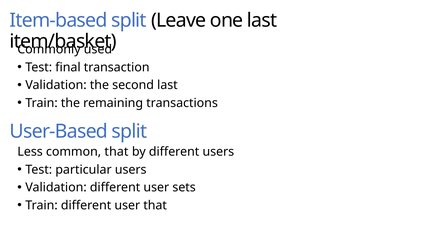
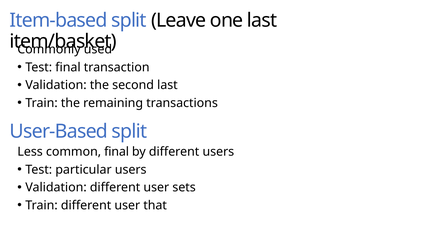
common that: that -> final (117, 152)
